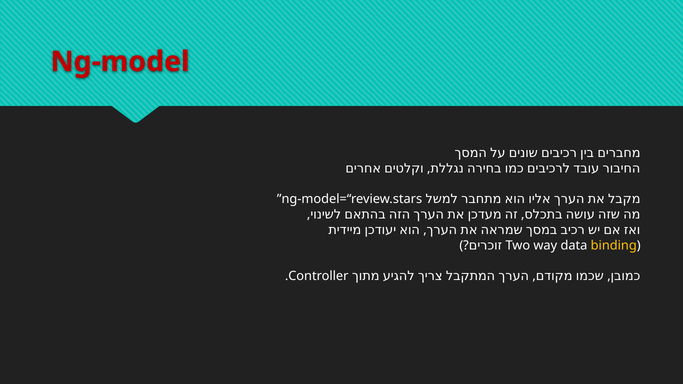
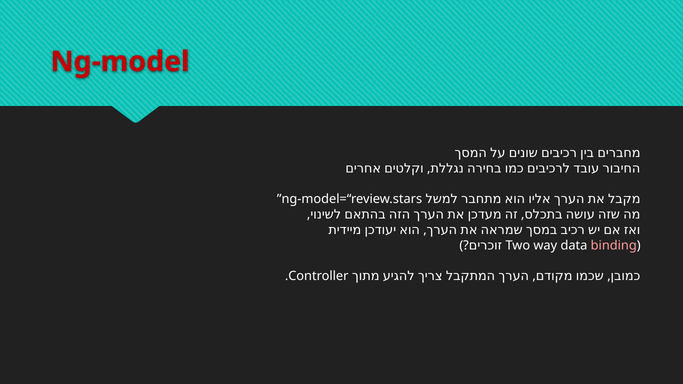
binding colour: yellow -> pink (614, 245)
